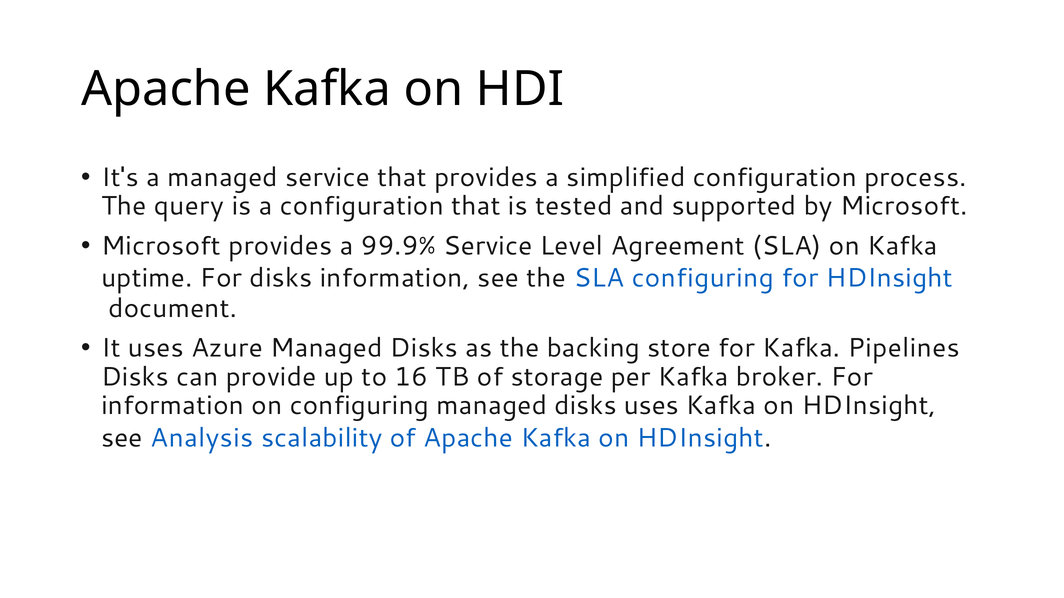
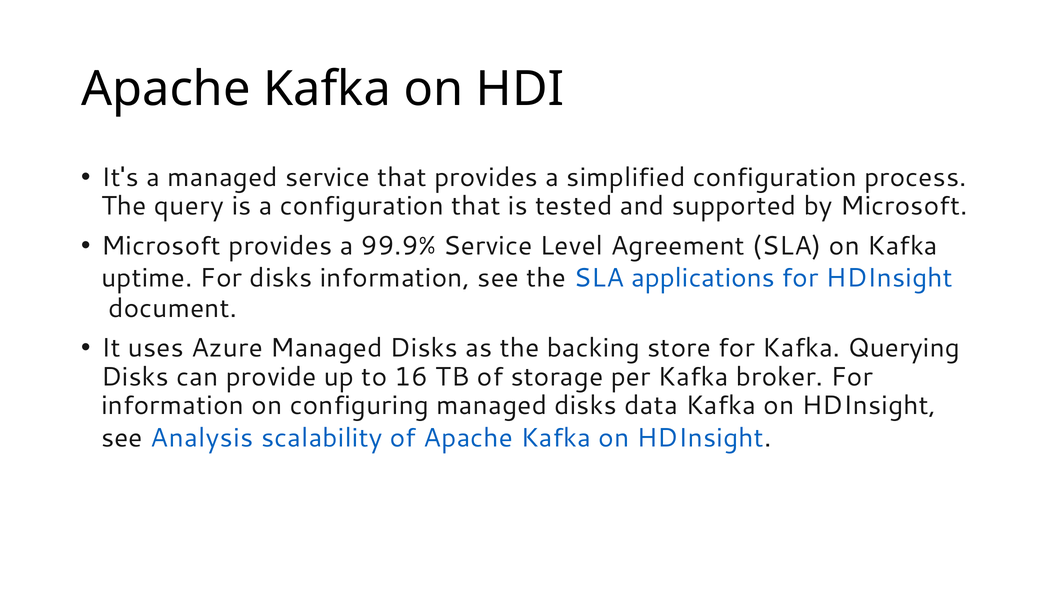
SLA configuring: configuring -> applications (703, 278)
Pipelines: Pipelines -> Querying (904, 348)
disks uses: uses -> data (651, 406)
